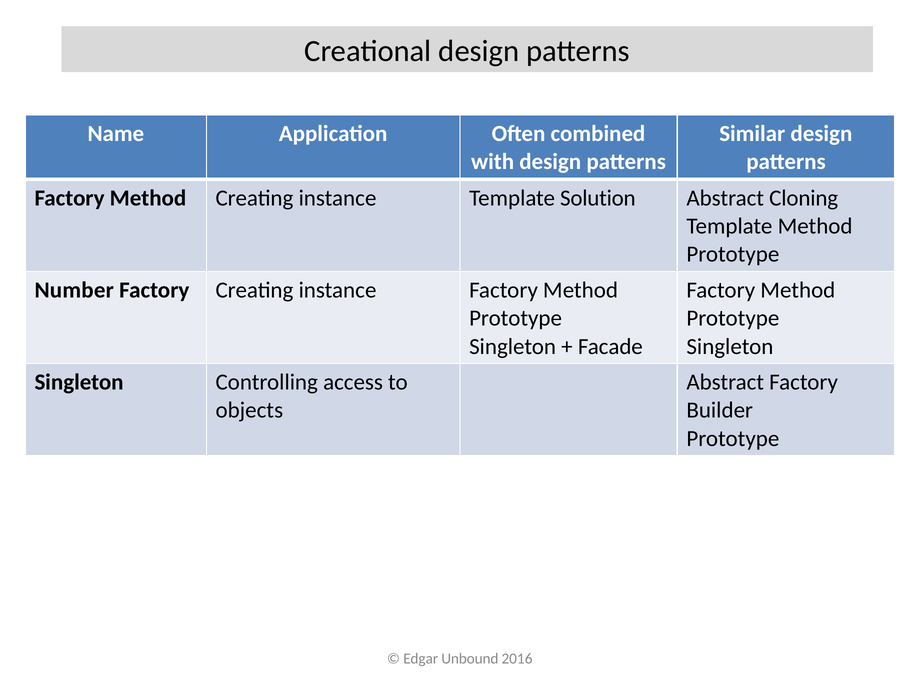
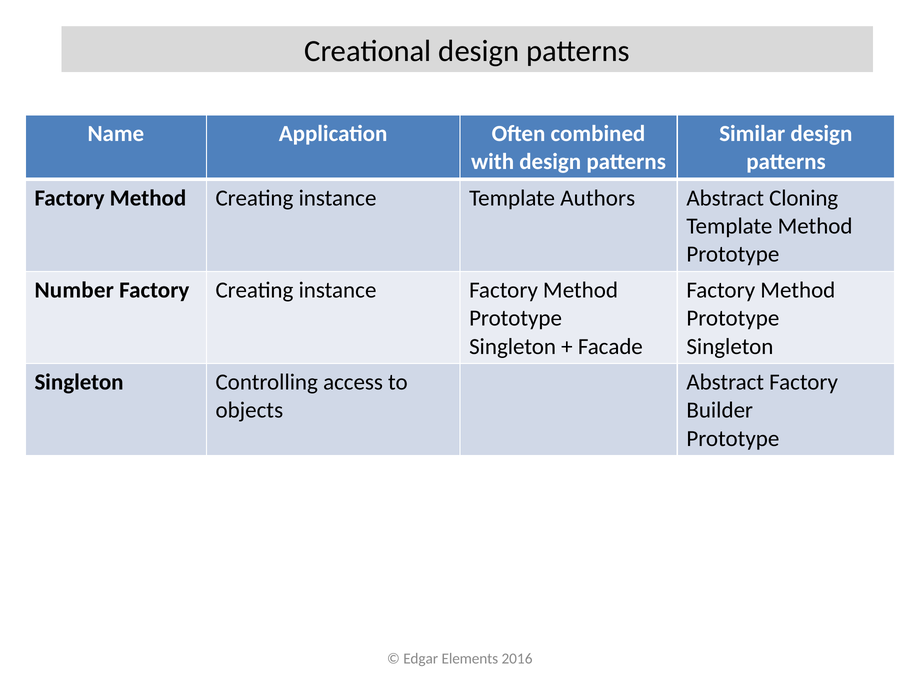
Solution: Solution -> Authors (598, 198)
Unbound: Unbound -> Elements (470, 659)
